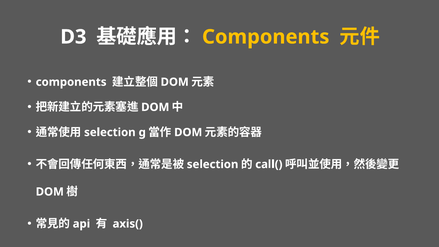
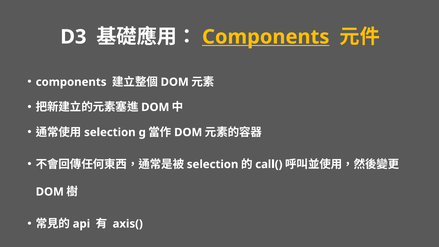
Components underline: none -> present (266, 37)
